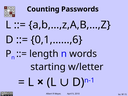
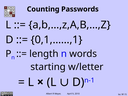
0,1,……,6: 0,1,……,6 -> 0,1,……,1 (57, 40)
